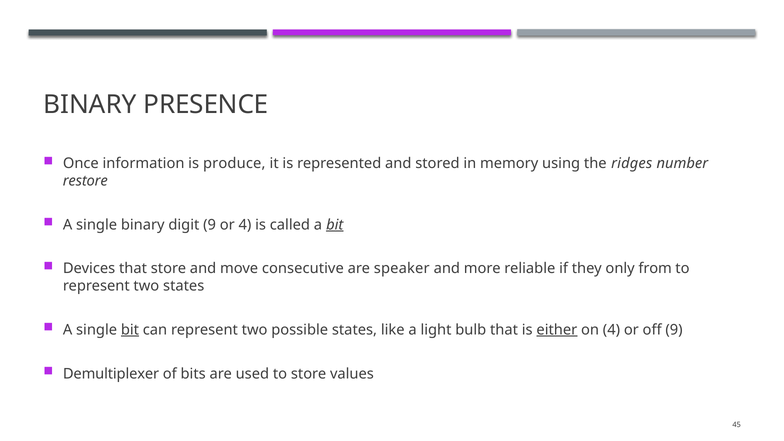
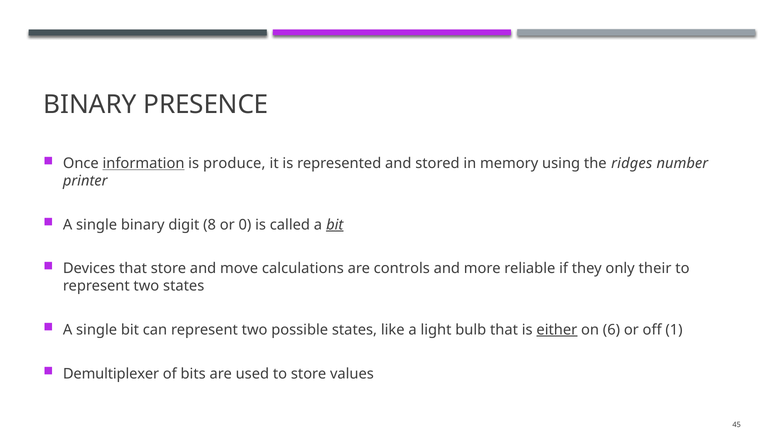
information underline: none -> present (144, 163)
restore: restore -> printer (85, 181)
digit 9: 9 -> 8 (210, 225)
or 4: 4 -> 0 (245, 225)
consecutive: consecutive -> calculations (303, 269)
speaker: speaker -> controls (402, 269)
from: from -> their (655, 269)
bit underline: present -> none (130, 330)
on 4: 4 -> 6 (611, 330)
off 9: 9 -> 1 (674, 330)
